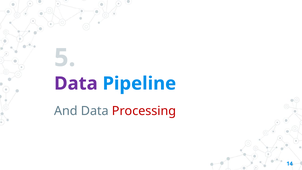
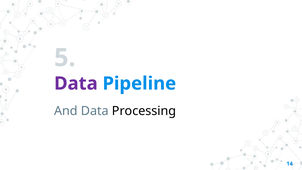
Processing colour: red -> black (144, 111)
